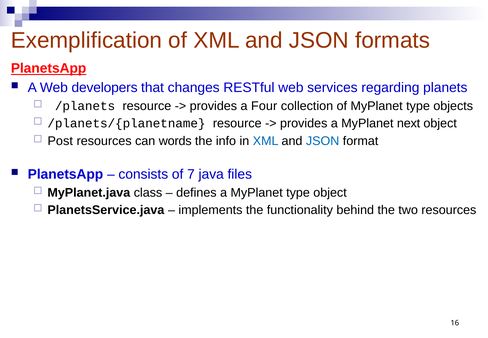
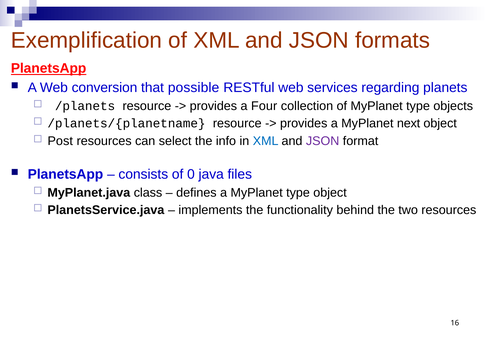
developers: developers -> conversion (105, 88)
changes: changes -> possible (194, 88)
words: words -> select (175, 141)
JSON colour: blue -> purple (323, 141)
7: 7 -> 0 (191, 174)
